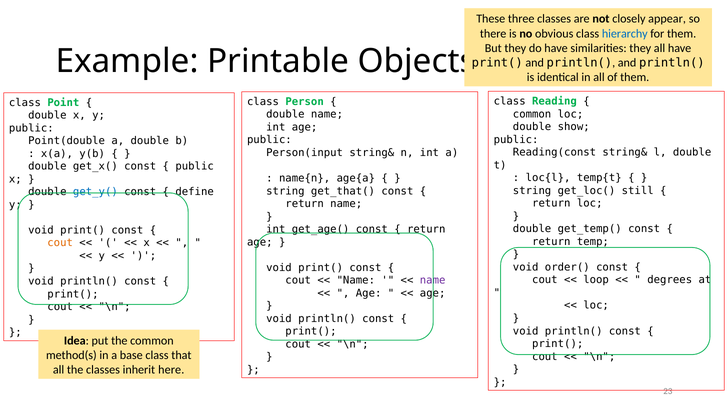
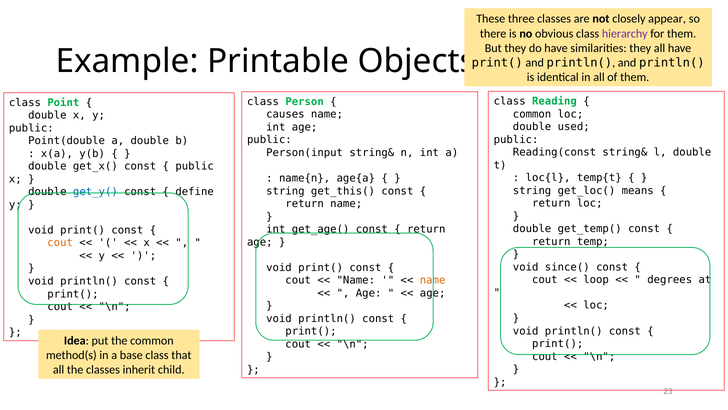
hierarchy colour: blue -> purple (625, 34)
double: double -> causes (285, 114)
show: show -> used (574, 127)
still: still -> means (638, 190)
get_that(: get_that( -> get_this( (343, 191)
order(: order( -> since( (567, 267)
name colour: purple -> orange (433, 280)
here: here -> child (171, 369)
